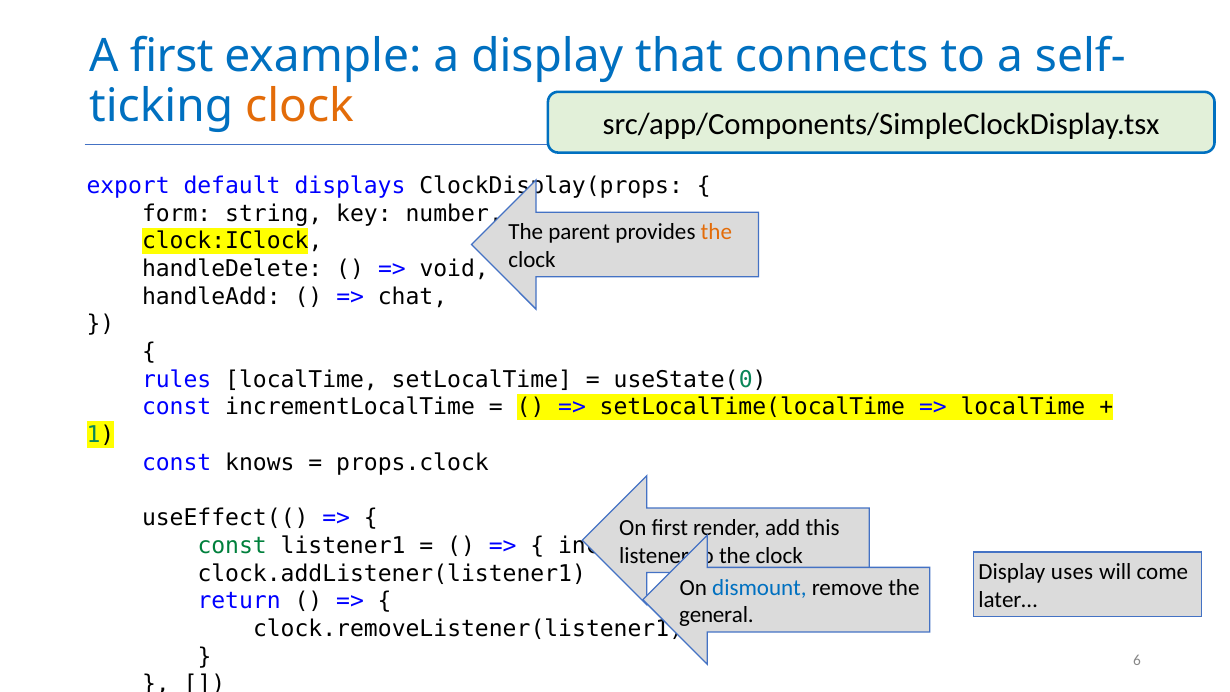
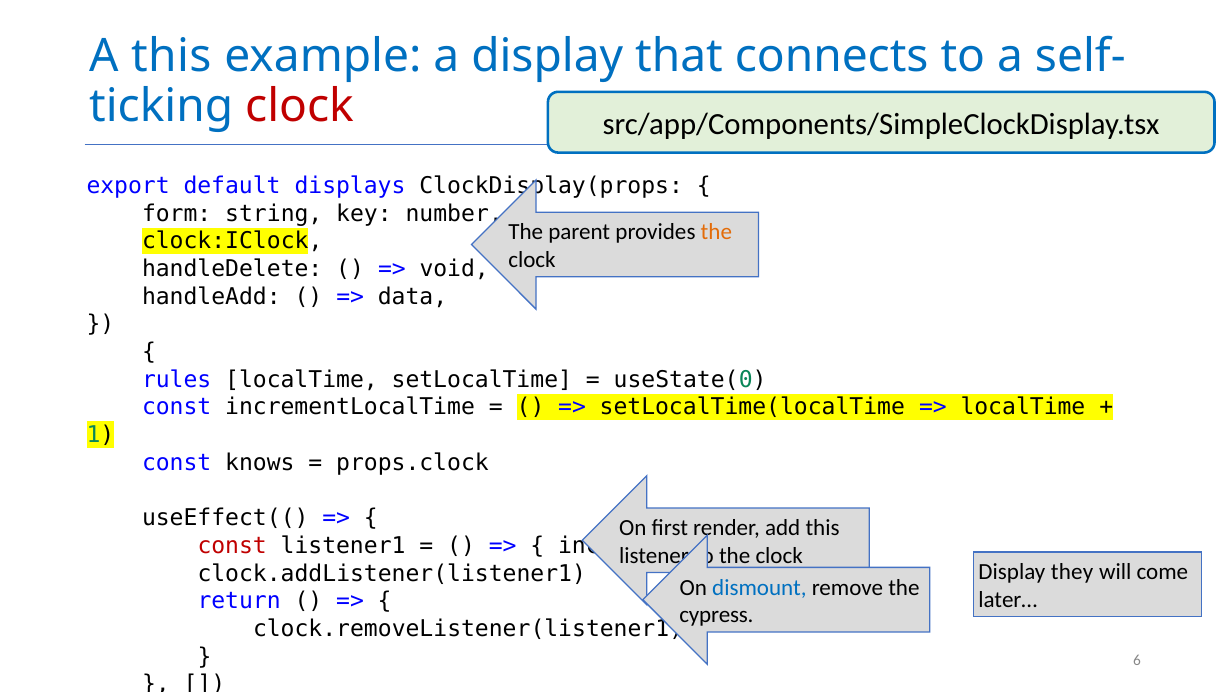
A first: first -> this (171, 56)
clock colour: orange -> red (300, 106)
chat: chat -> data (413, 297)
const colour: green -> red (232, 546)
uses: uses -> they (1072, 572)
general: general -> cypress (716, 615)
